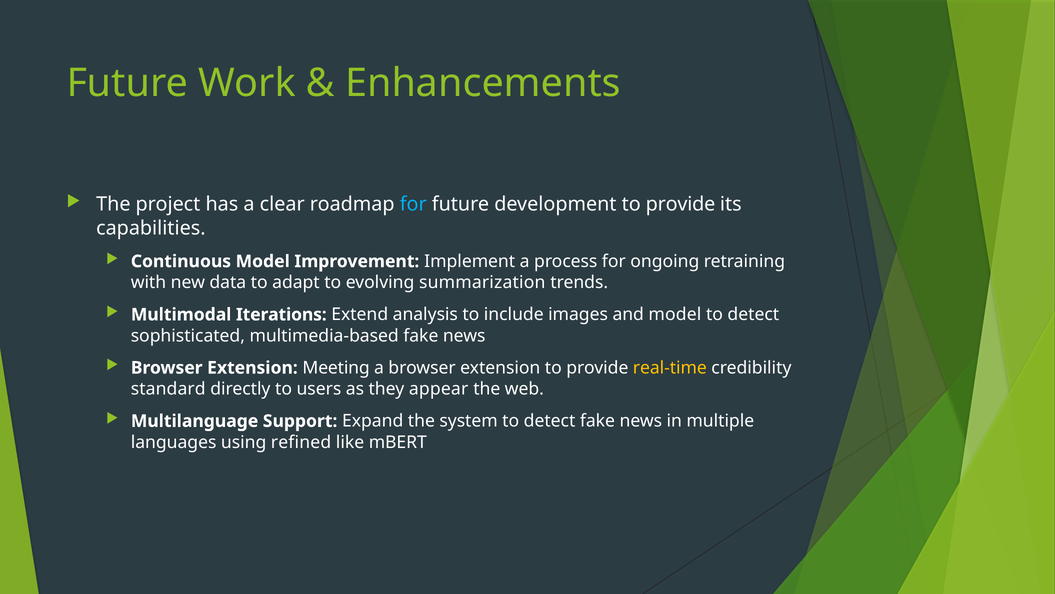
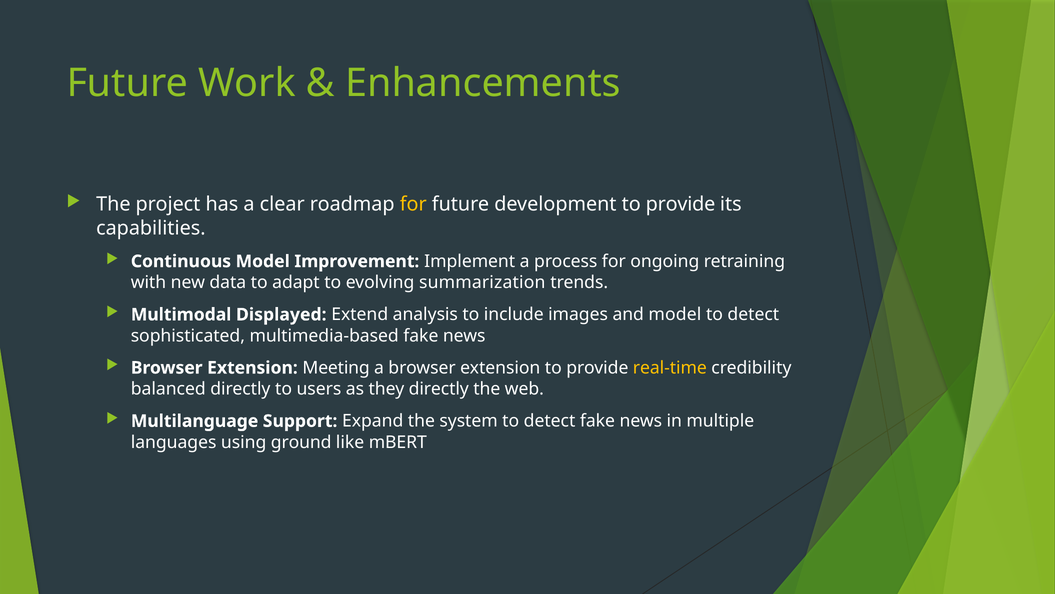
for colour: light blue -> yellow (413, 204)
Iterations: Iterations -> Displayed (281, 314)
standard: standard -> balanced (168, 389)
they appear: appear -> directly (439, 389)
refined: refined -> ground (301, 442)
